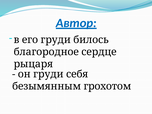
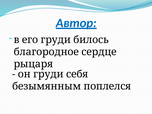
грохотом: грохотом -> поплелся (107, 86)
